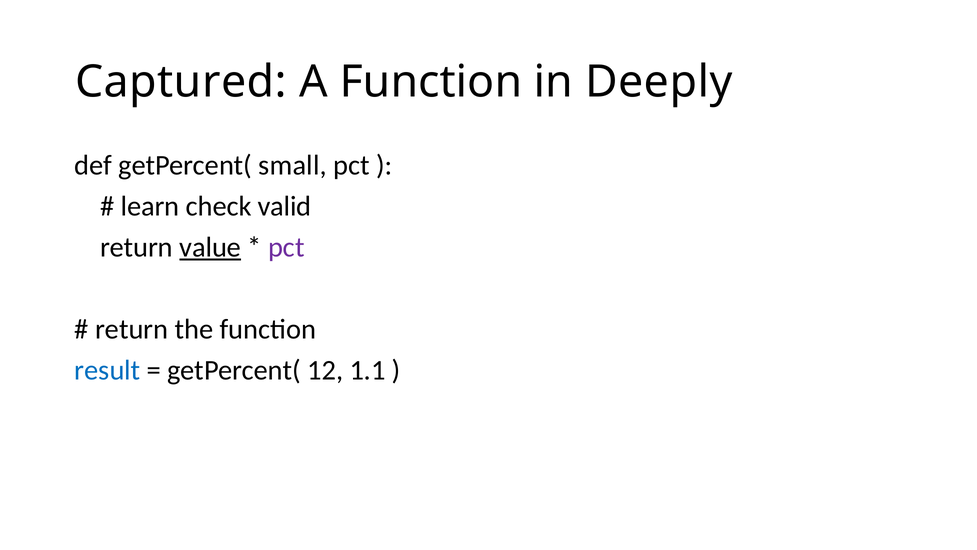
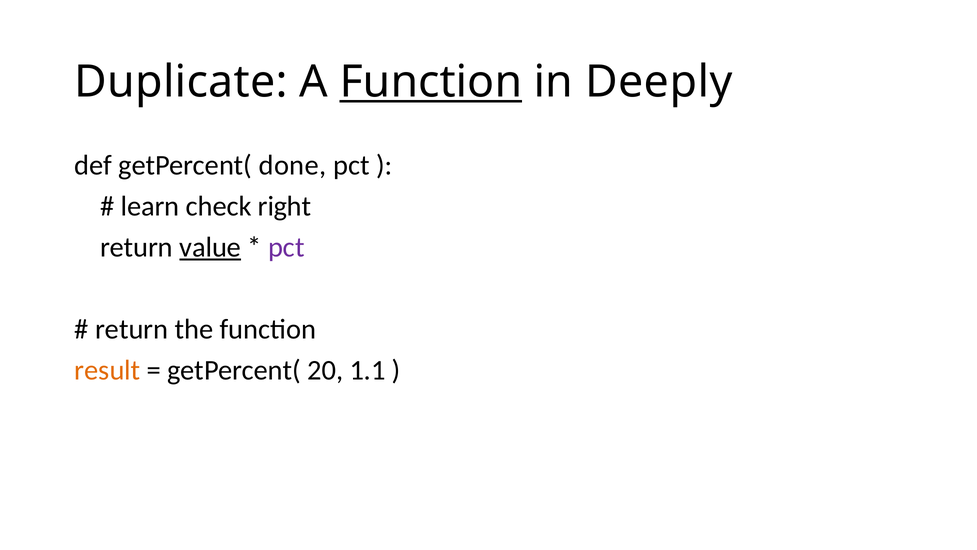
Captured: Captured -> Duplicate (181, 82)
Function underline: none -> present (431, 82)
small: small -> done (293, 165)
valid: valid -> right (285, 206)
result colour: blue -> orange (107, 370)
12: 12 -> 20 (325, 370)
